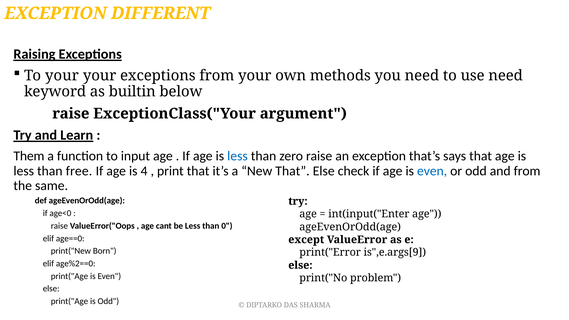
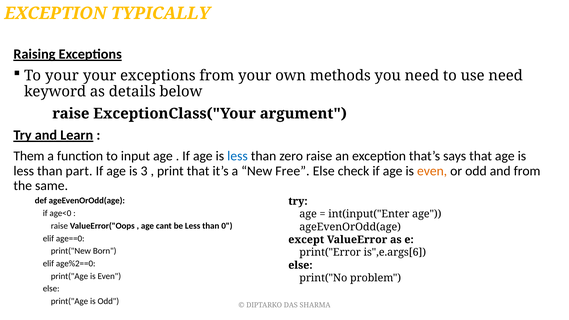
DIFFERENT: DIFFERENT -> TYPICALLY (161, 13)
builtin: builtin -> details (132, 92)
free: free -> part (79, 171)
4: 4 -> 3 (144, 171)
New That: That -> Free (292, 171)
even colour: blue -> orange (432, 171)
is",e.args[9: is",e.args[9 -> is",e.args[6 (395, 252)
